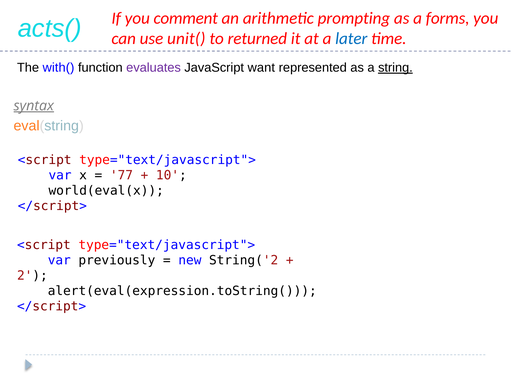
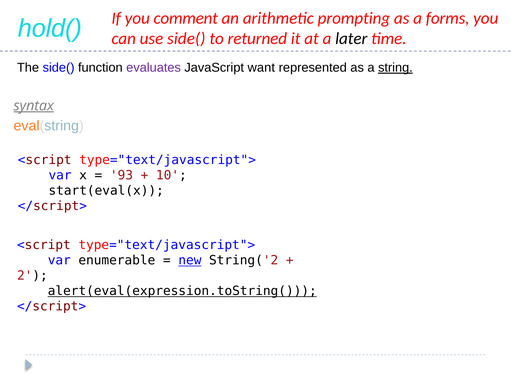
acts(: acts( -> hold( (50, 29)
use unit(: unit( -> side( (186, 39)
later colour: blue -> black (351, 39)
The with(: with( -> side( (59, 68)
77: 77 -> 93 (121, 175)
world(eval(x: world(eval(x -> start(eval(x (106, 191)
previously: previously -> enumerable (117, 261)
new underline: none -> present (190, 261)
alert(eval(expression.toString( underline: none -> present (182, 291)
